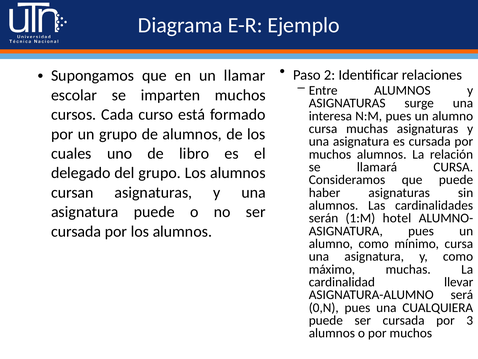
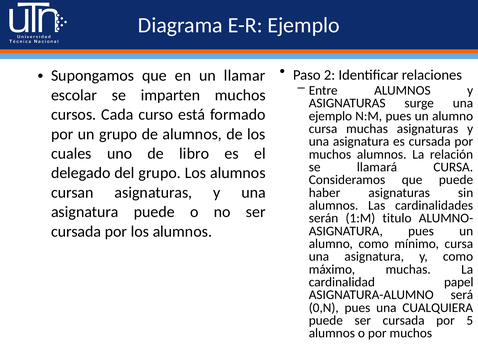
interesa: interesa -> ejemplo (330, 116)
hotel: hotel -> titulo (397, 218)
llevar: llevar -> papel (459, 282)
3: 3 -> 5 (470, 320)
